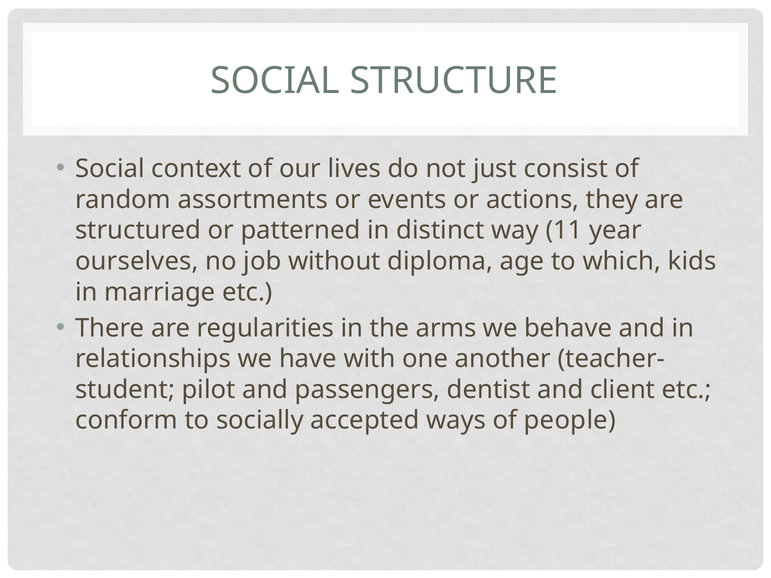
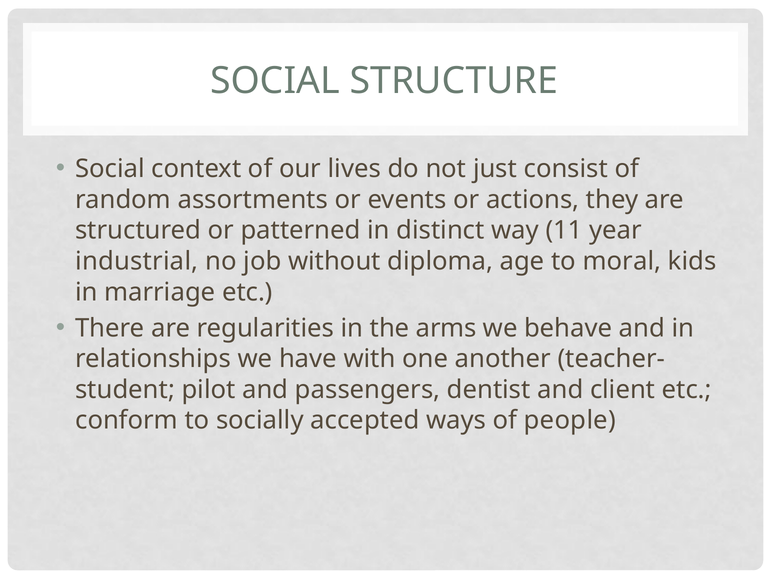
ourselves: ourselves -> industrial (137, 261)
which: which -> moral (622, 261)
